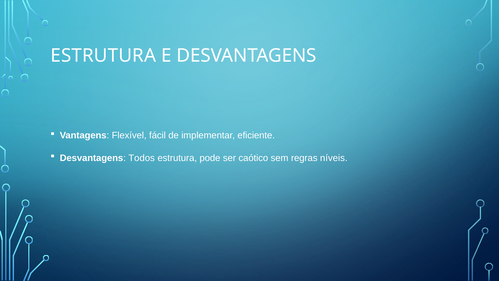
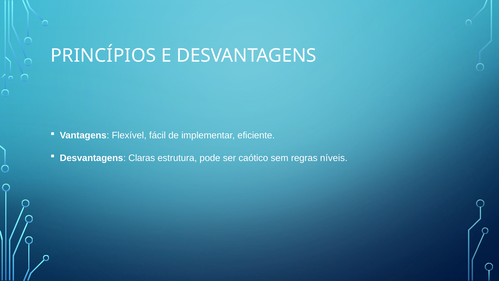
ESTRUTURA: ESTRUTURA -> PRINCÍPIOS (103, 55)
Todos: Todos -> Claras (142, 158)
